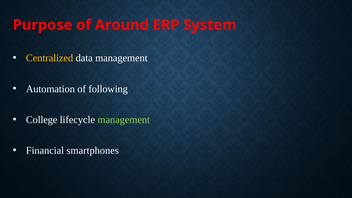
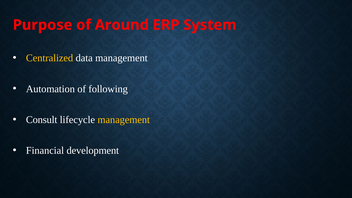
College: College -> Consult (42, 120)
management colour: light green -> yellow (124, 120)
smartphones: smartphones -> development (93, 151)
